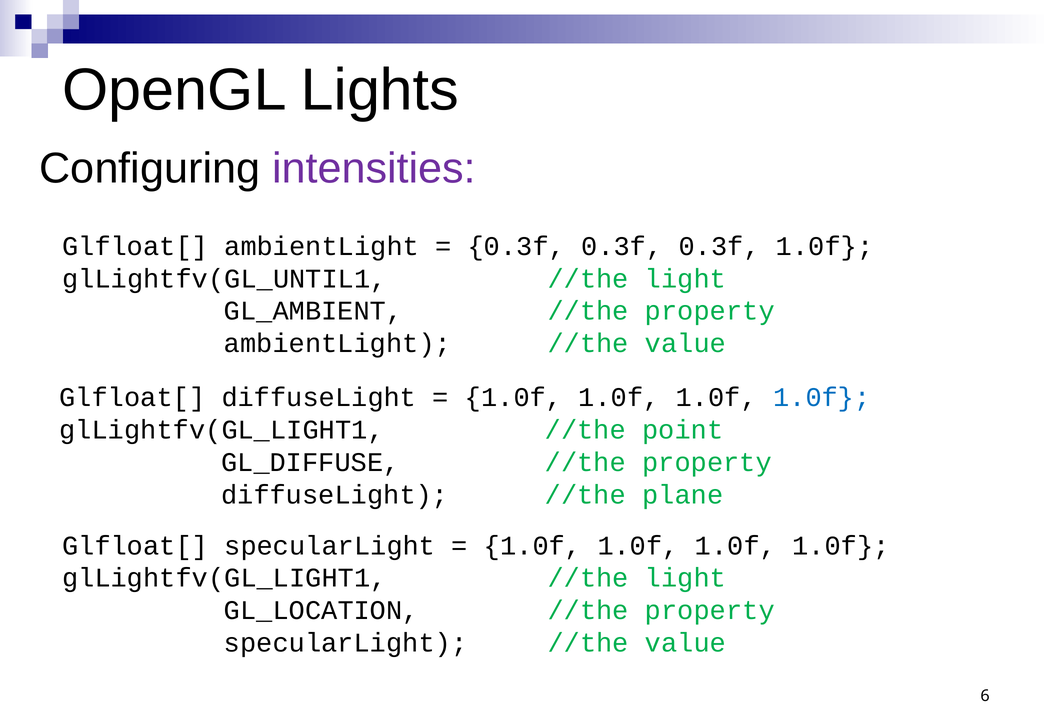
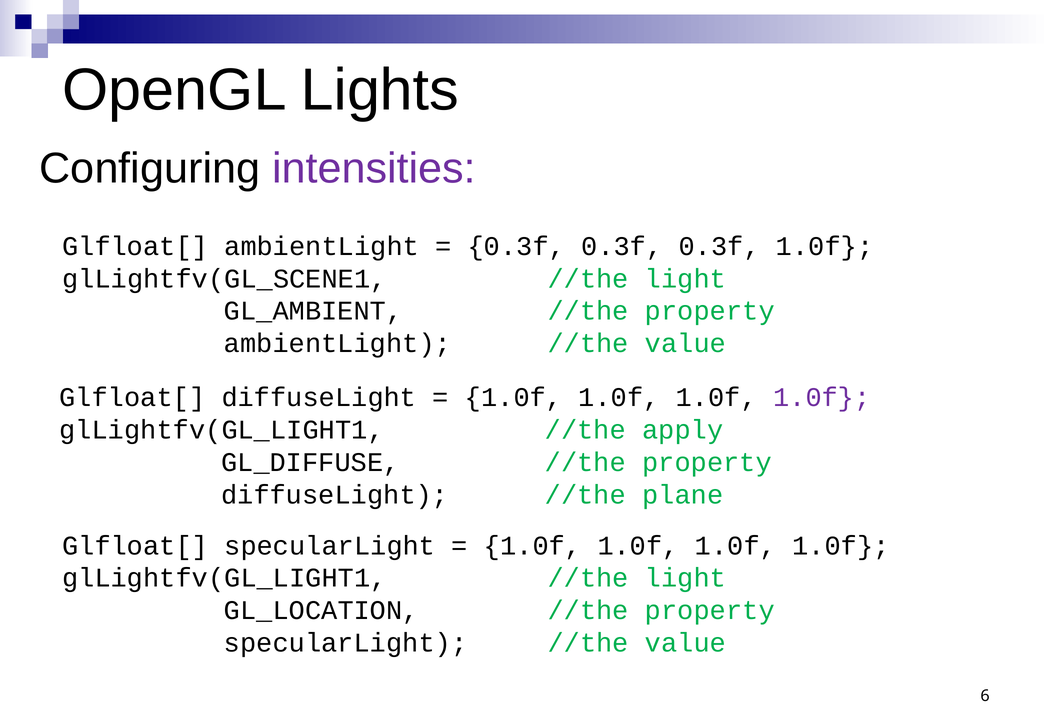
glLightfv(GL_UNTIL1: glLightfv(GL_UNTIL1 -> glLightfv(GL_SCENE1 (224, 279)
1.0f colour: blue -> purple (822, 398)
point: point -> apply (683, 430)
